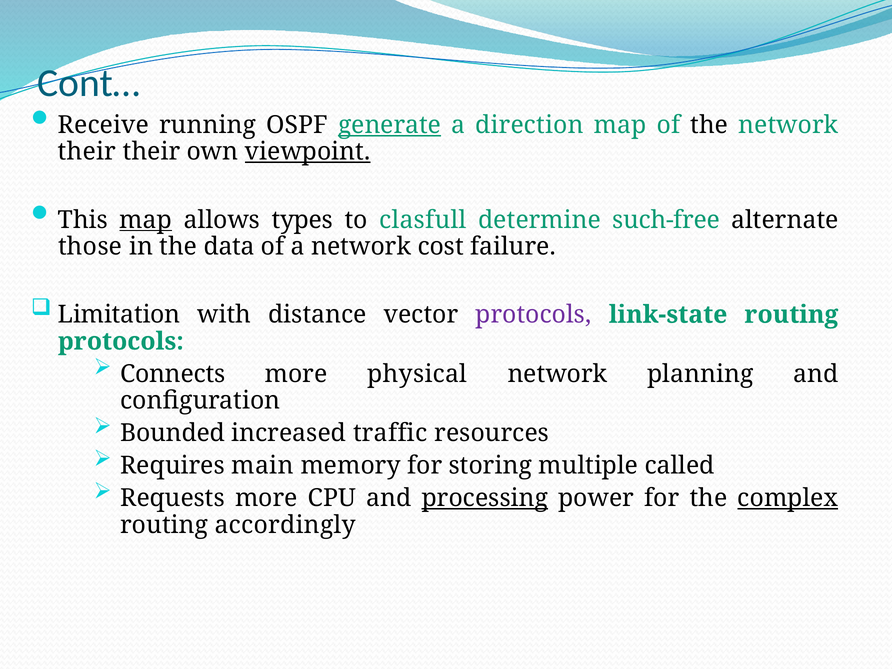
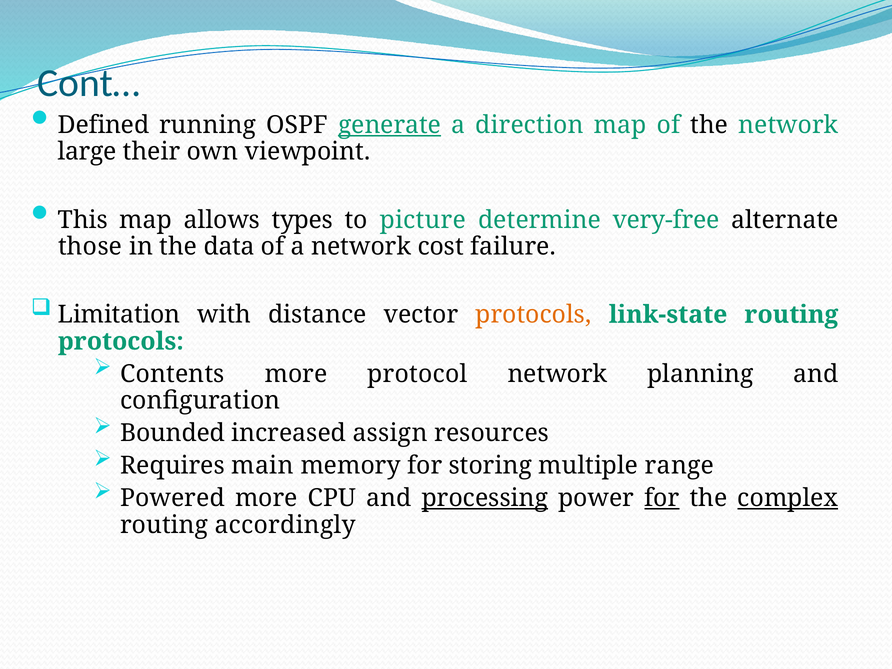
Receive: Receive -> Defined (104, 125)
their: their -> large (87, 152)
viewpoint underline: present -> none (308, 152)
map underline: present -> none (146, 220)
clasfull: clasfull -> picture (423, 220)
such-free: such-free -> very-free (666, 220)
protocols colour: purple -> orange (533, 315)
Connects: Connects -> Contents (172, 374)
physical: physical -> protocol (417, 374)
traffic: traffic -> assign (390, 433)
called: called -> range (679, 466)
Requests: Requests -> Powered (173, 498)
for underline: none -> present (662, 498)
